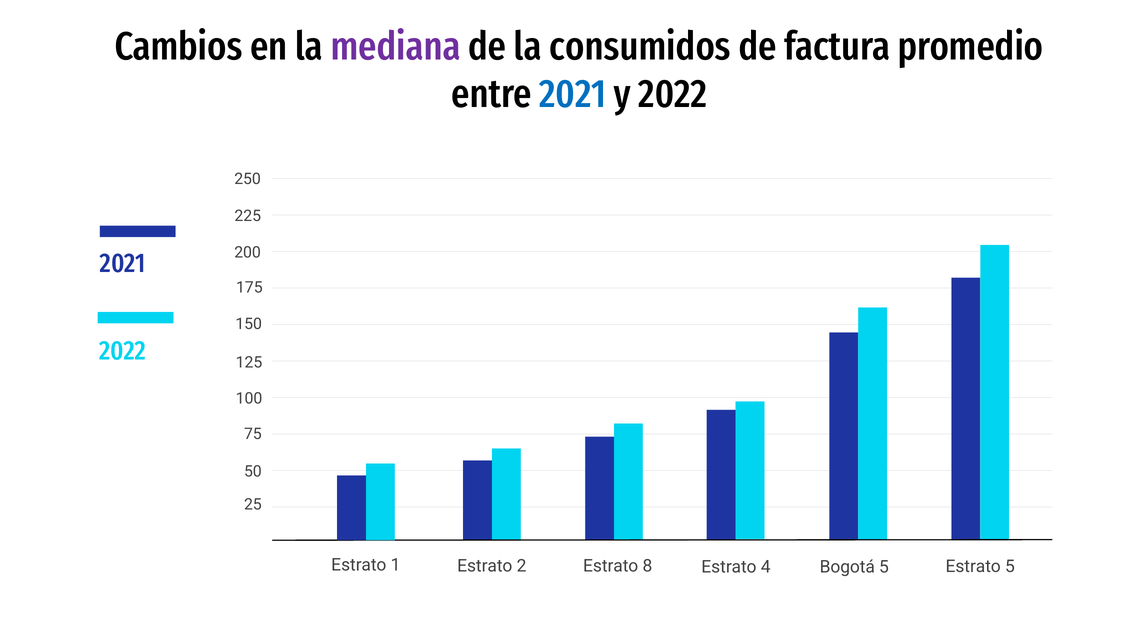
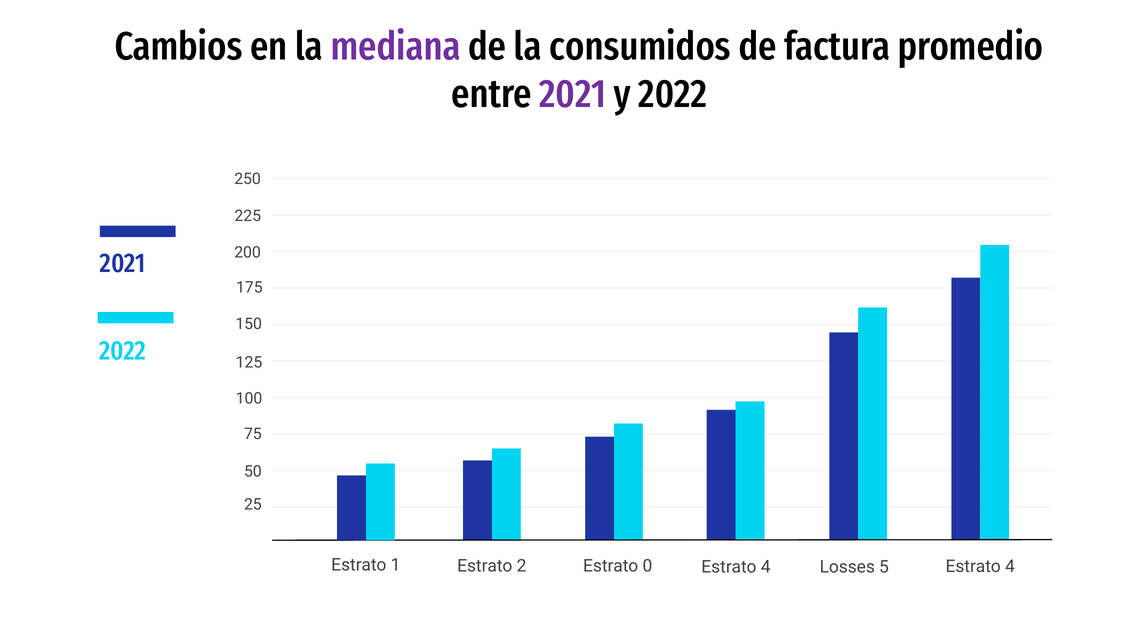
2021 colour: blue -> purple (573, 94)
8: 8 -> 0 (647, 566)
Bogotá: Bogotá -> Losses (847, 567)
5 Estrato 5: 5 -> 4 (1010, 566)
